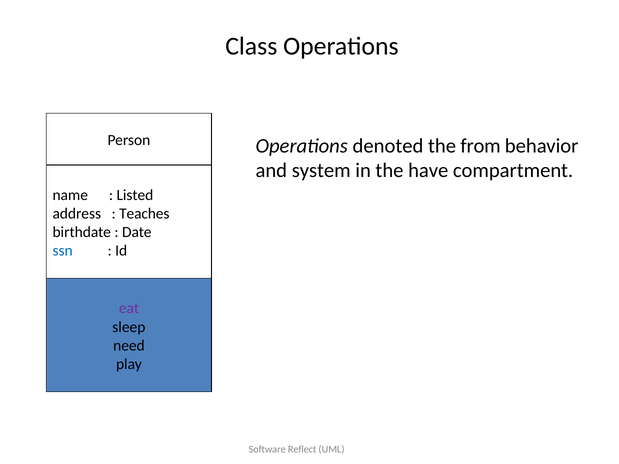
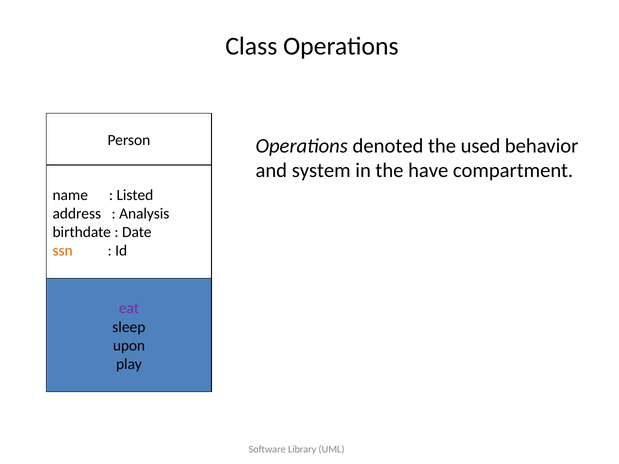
from: from -> used (481, 146)
Teaches: Teaches -> Analysis (144, 214)
ssn colour: blue -> orange (63, 251)
need: need -> upon (129, 346)
Reflect: Reflect -> Library (302, 449)
